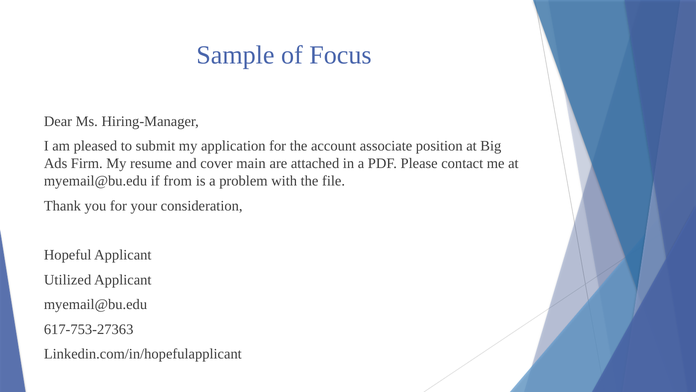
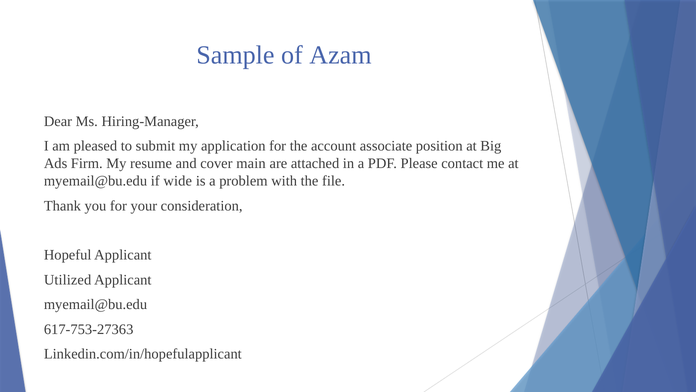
Focus: Focus -> Azam (340, 55)
from: from -> wide (178, 181)
